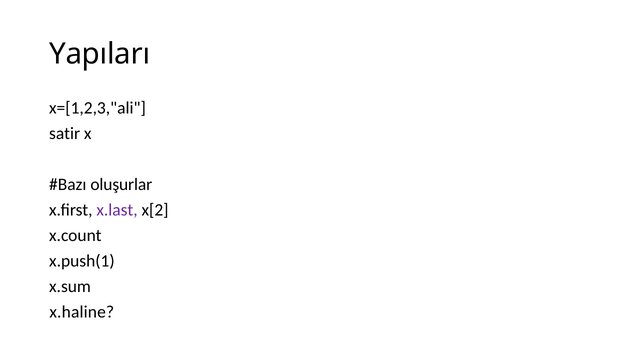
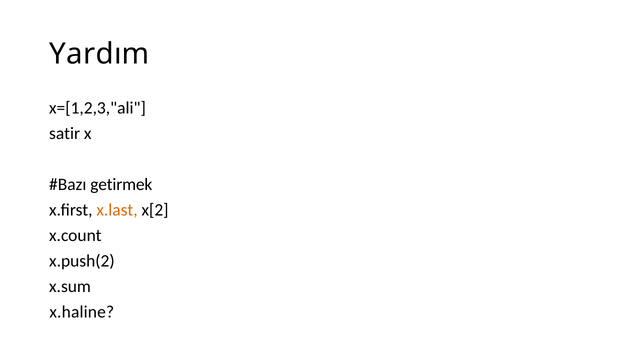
Yapıları: Yapıları -> Yardım (99, 54)
oluşurlar: oluşurlar -> getirmek (121, 185)
x.last colour: purple -> orange (117, 210)
x.push(1: x.push(1 -> x.push(2 (82, 261)
